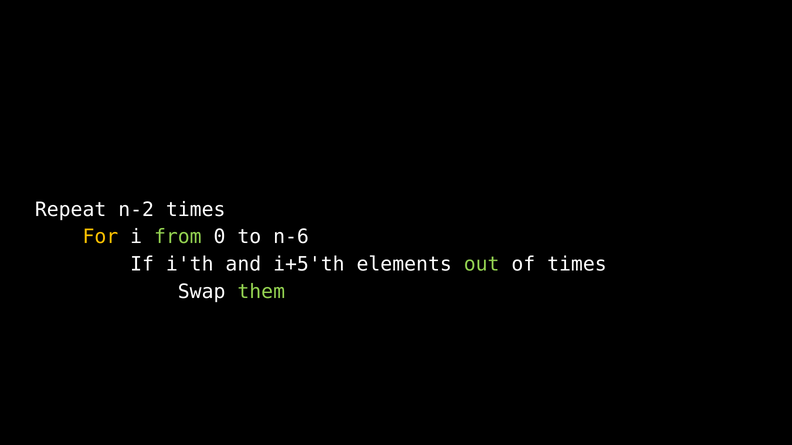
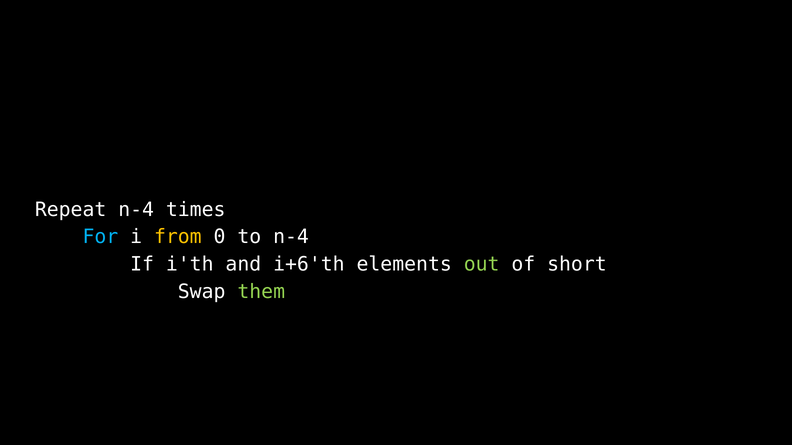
Repeat n-2: n-2 -> n-4 (136, 210)
For colour: yellow -> light blue (100, 237)
from colour: light green -> yellow (178, 237)
to n-6: n-6 -> n-4 (291, 237)
i+5'th: i+5'th -> i+6'th (309, 265)
of times: times -> short (577, 265)
